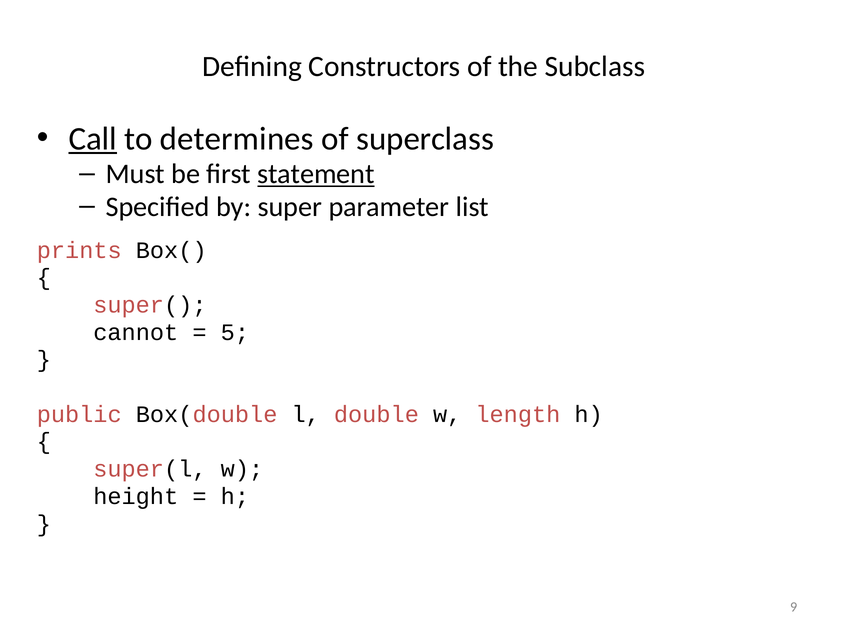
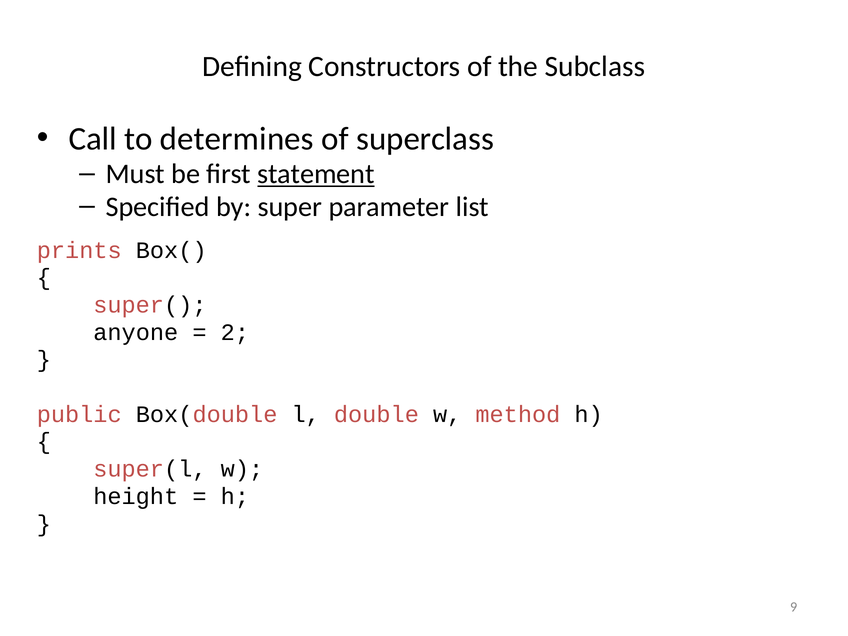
Call underline: present -> none (93, 139)
cannot: cannot -> anyone (136, 332)
5: 5 -> 2 (235, 332)
length: length -> method (518, 414)
